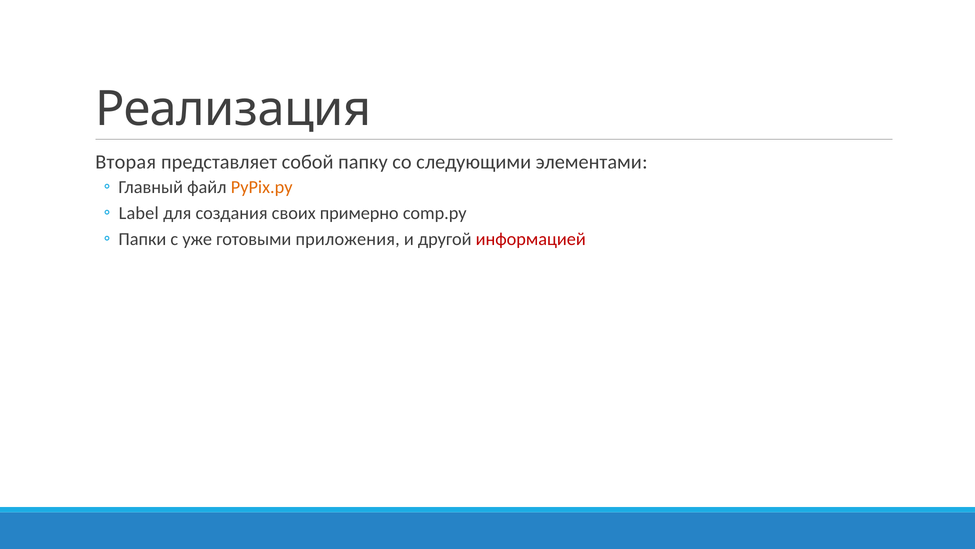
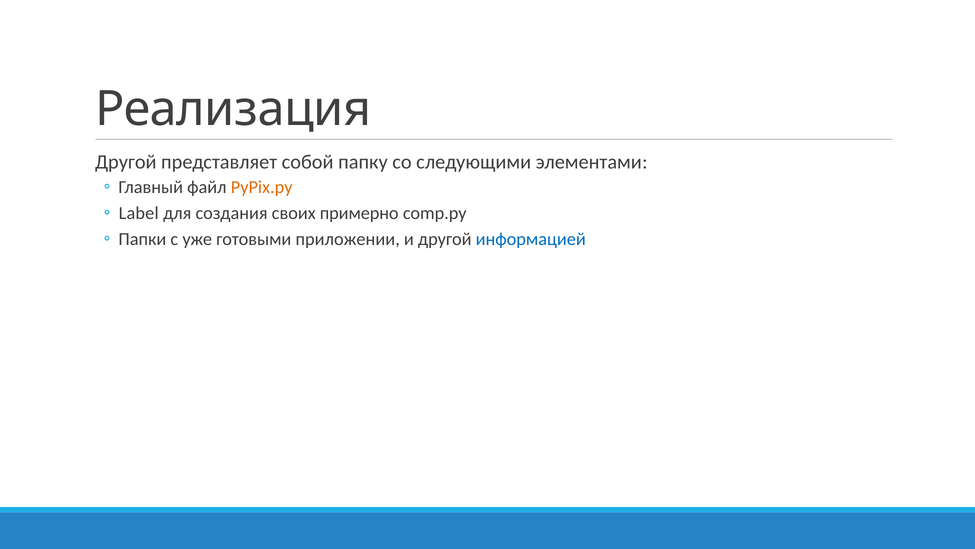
Вторая: Вторая -> Другой (126, 162)
приложения: приложения -> приложении (348, 239)
информацией colour: red -> blue (531, 239)
